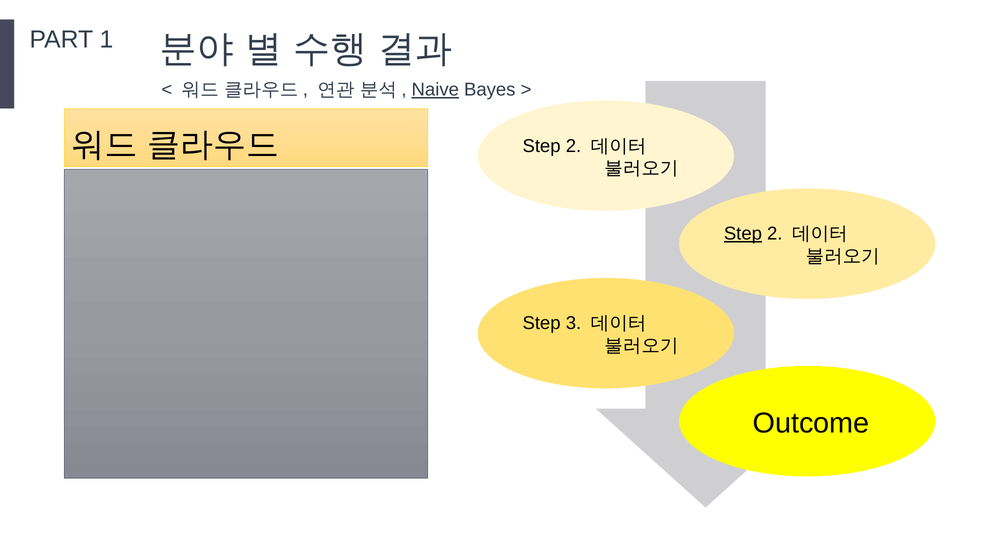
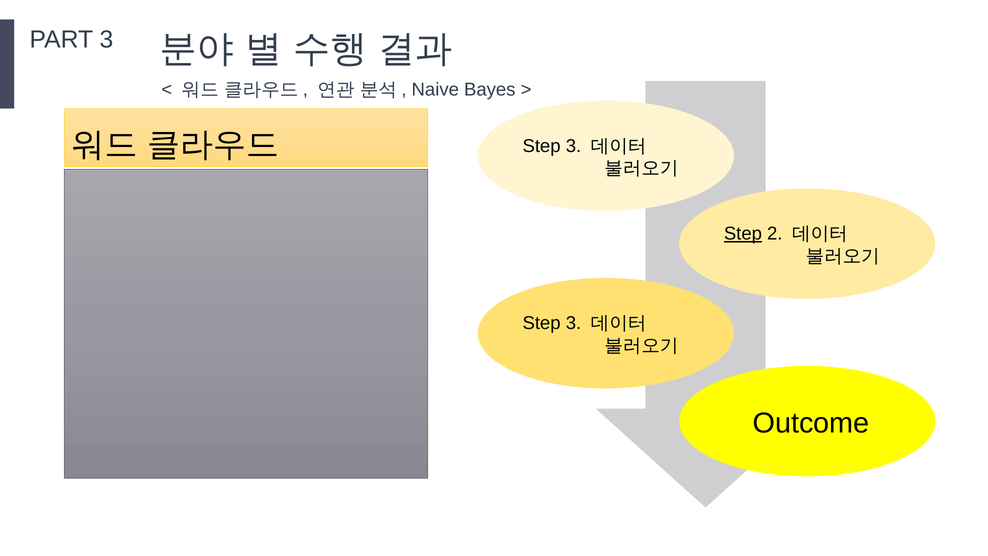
PART 1: 1 -> 3 (106, 40)
Naive underline: present -> none (435, 90)
2: 2 -> 3 (573, 146)
